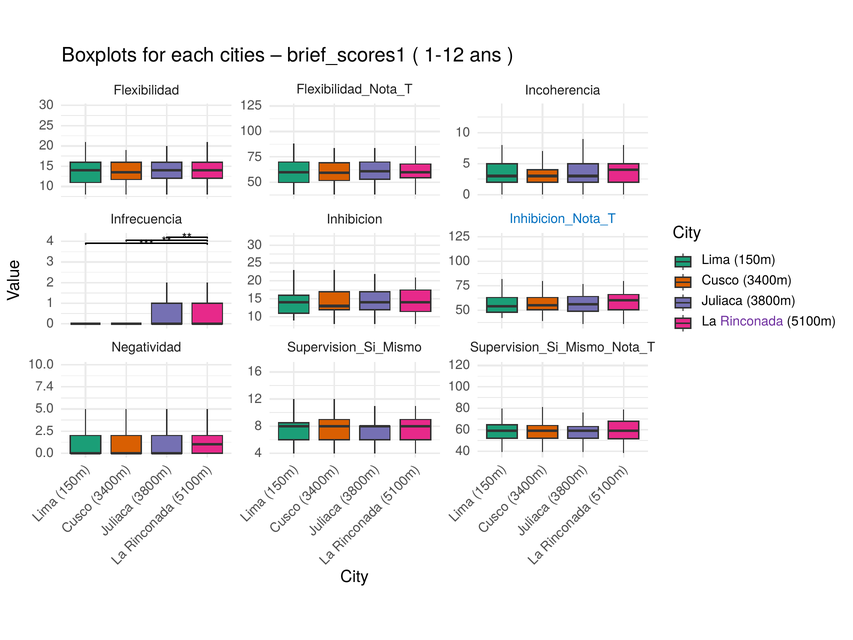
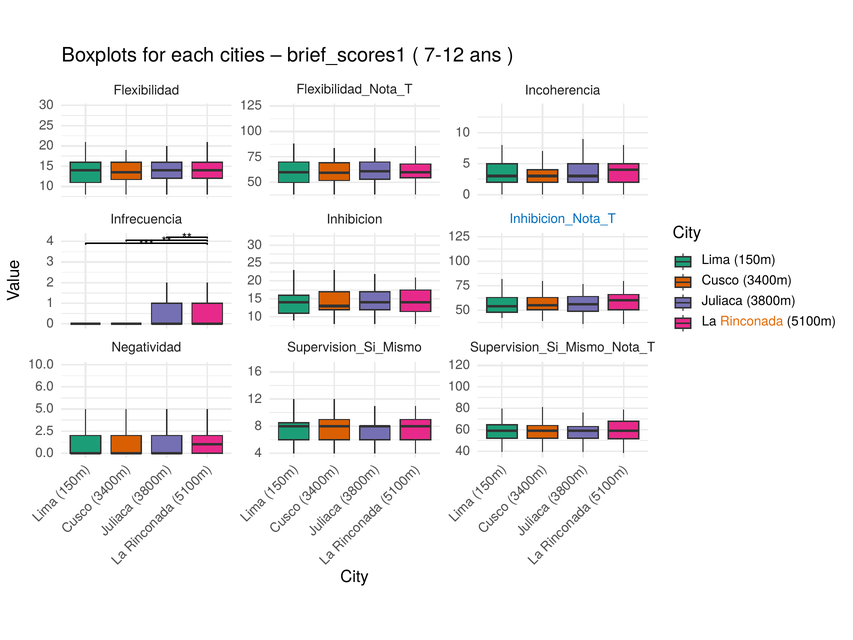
1-12: 1-12 -> 7-12 (444, 55)
Rinconada colour: purple -> orange (752, 321)
7.4: 7.4 -> 6.0 (45, 386)
